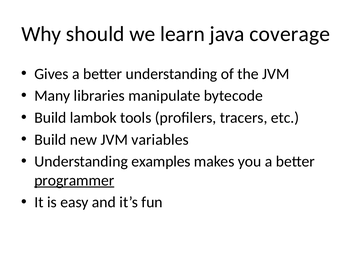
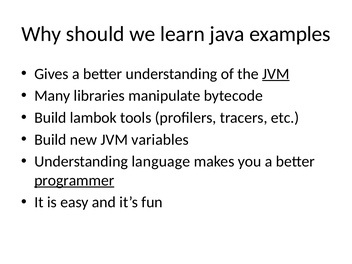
coverage: coverage -> examples (290, 34)
JVM underline: none -> present (276, 74)
examples: examples -> language (161, 162)
